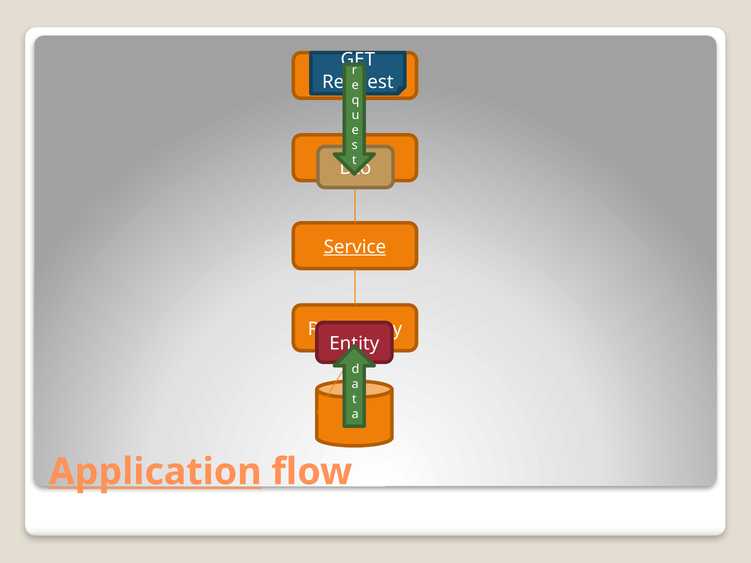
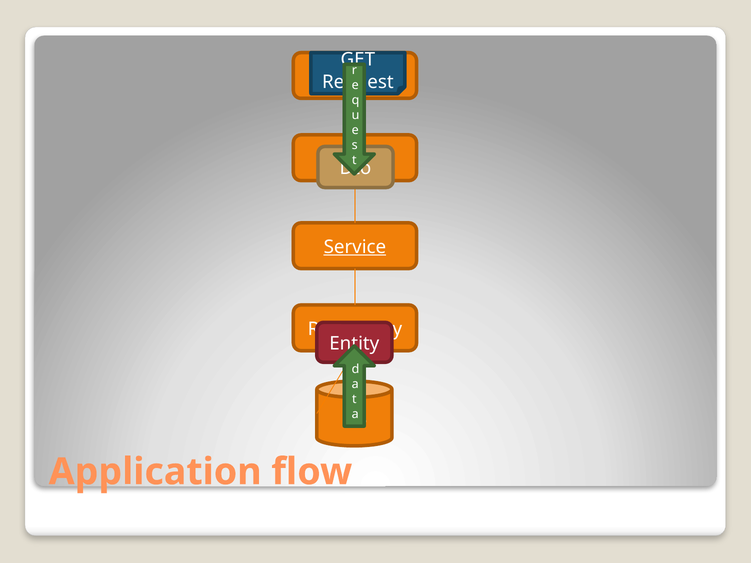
Application underline: present -> none (155, 472)
